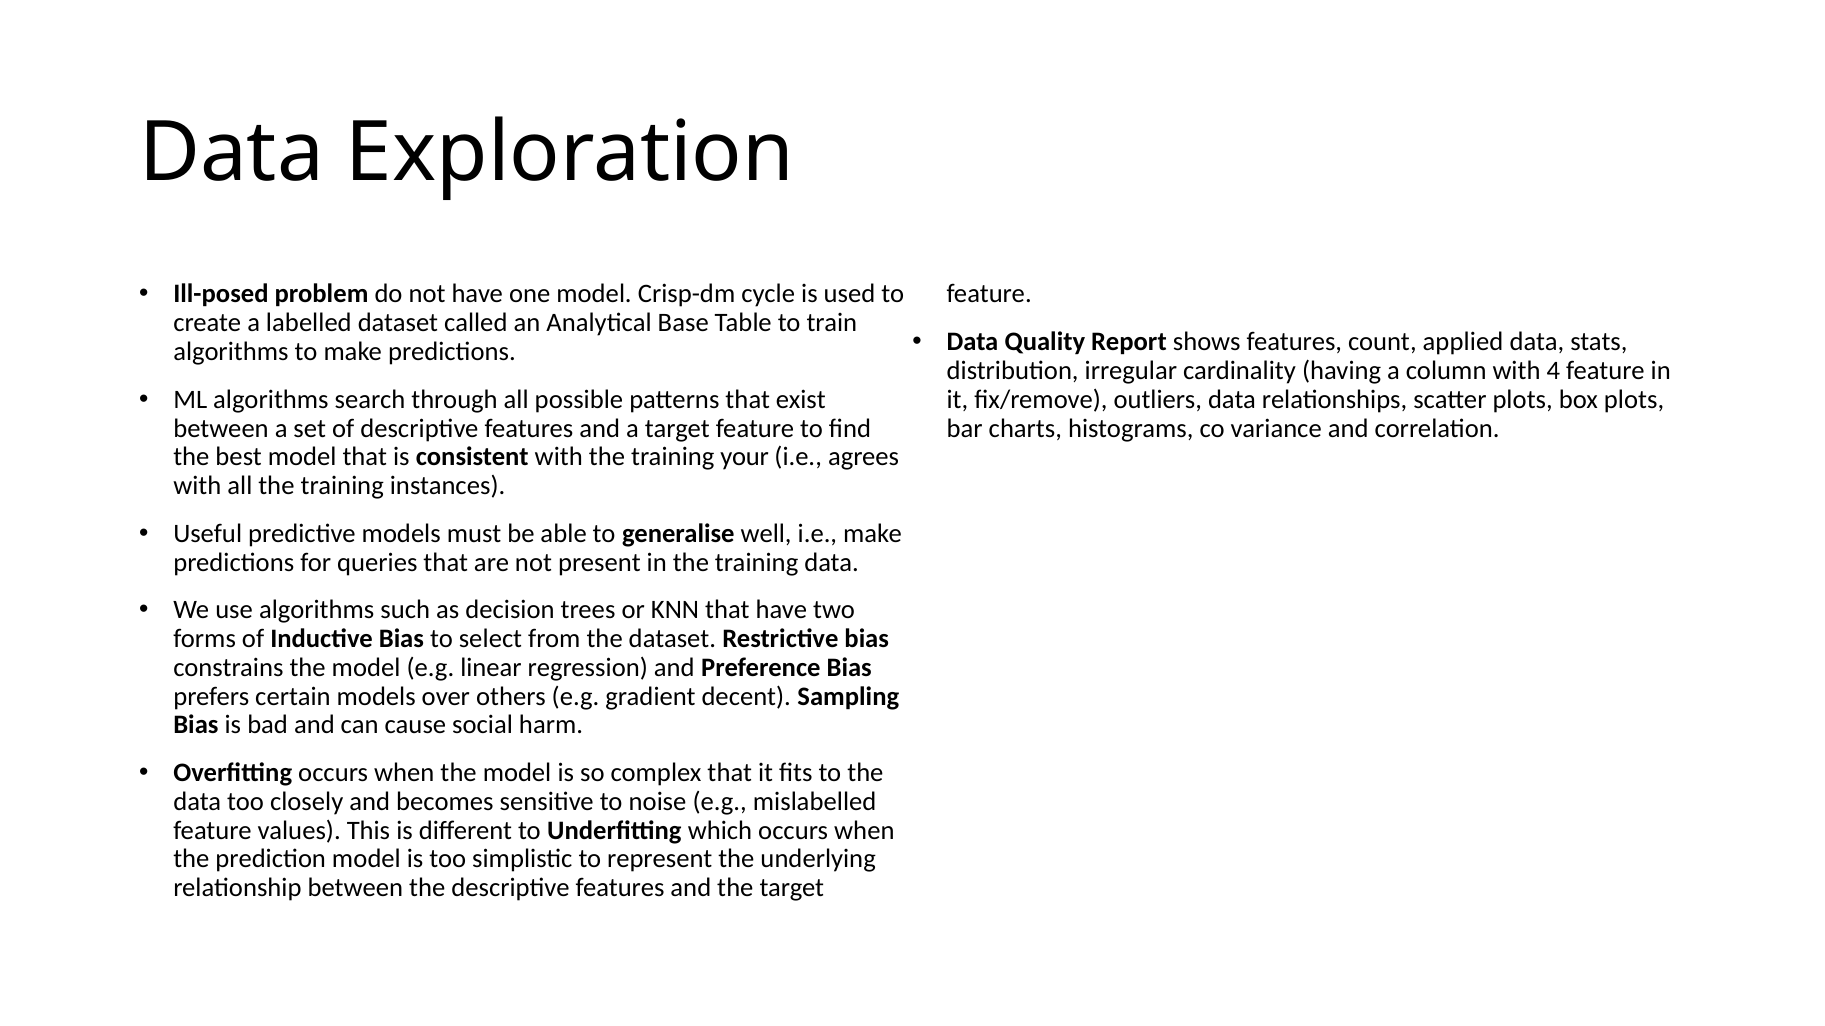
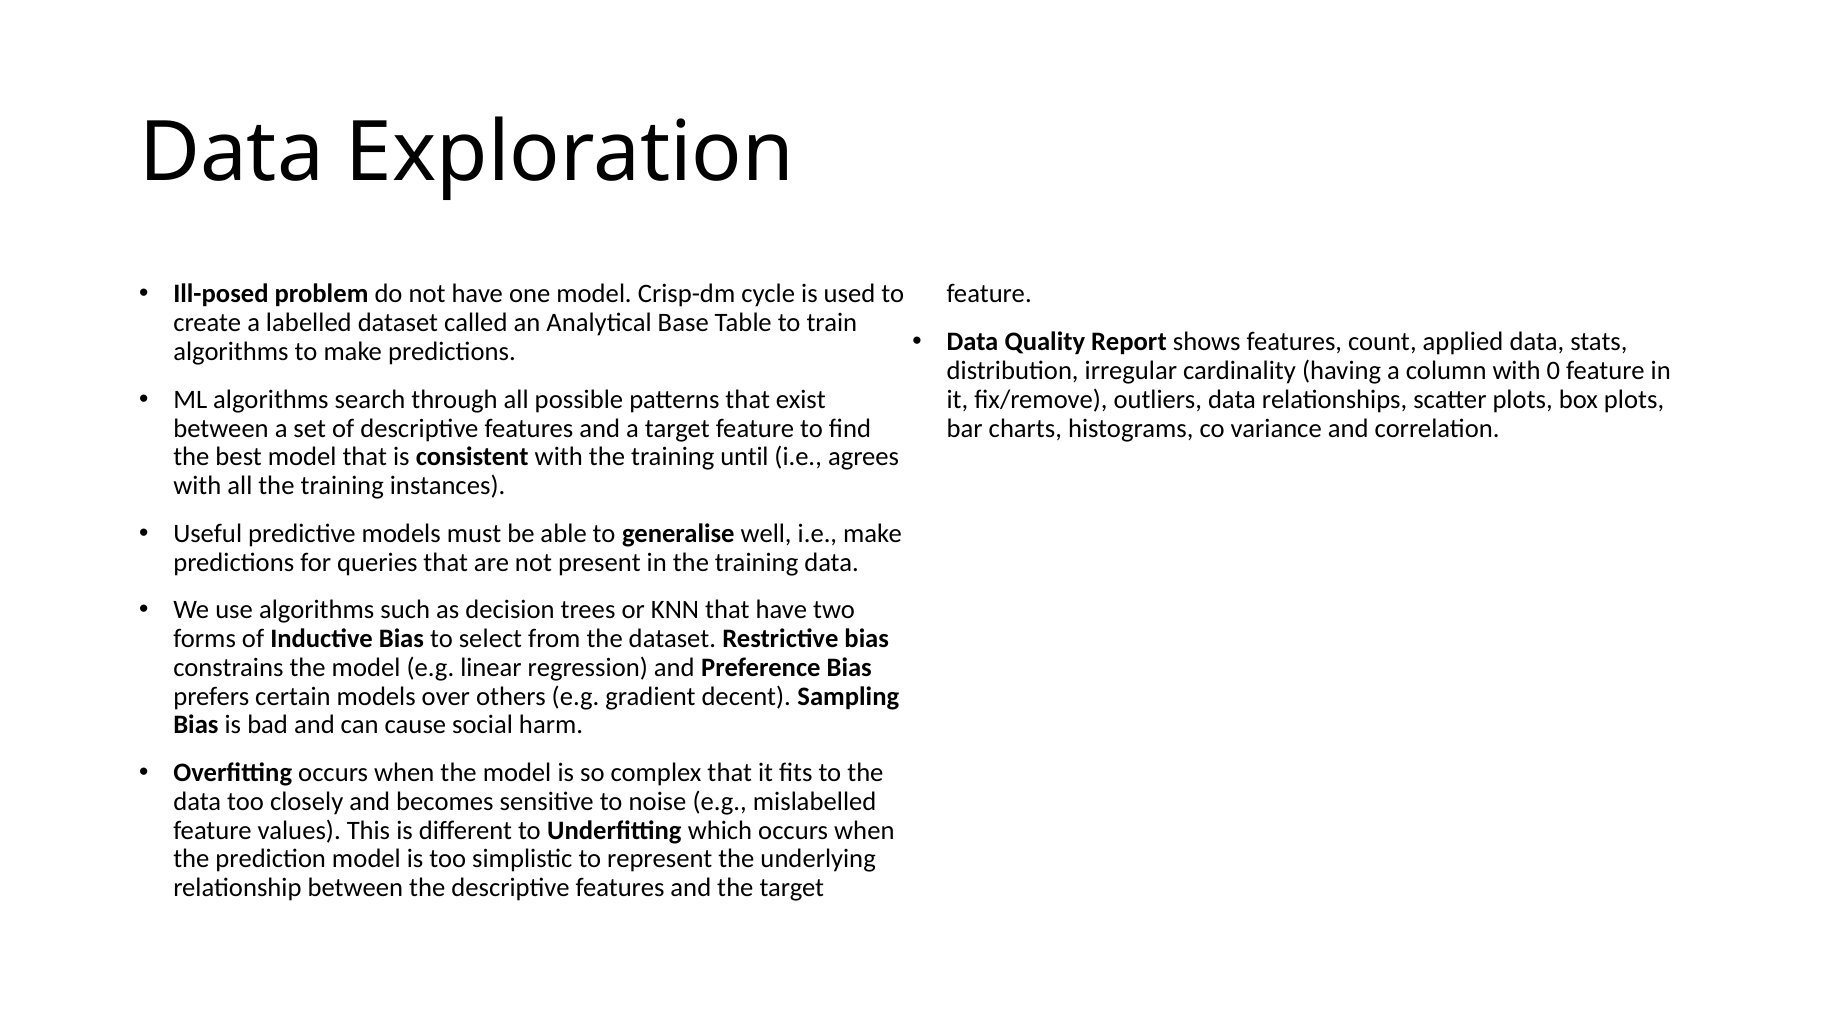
4: 4 -> 0 (1553, 371)
your: your -> until (745, 457)
